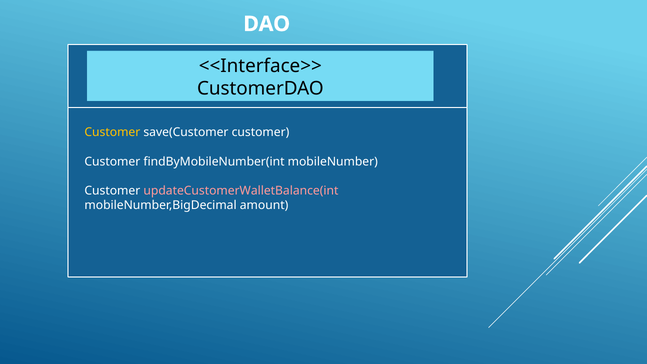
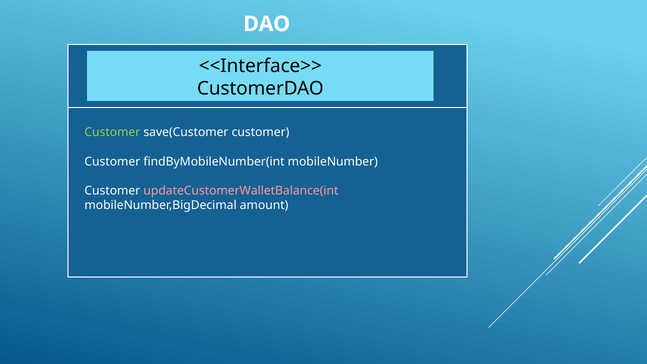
Customer colour: yellow -> light green (112, 132)
